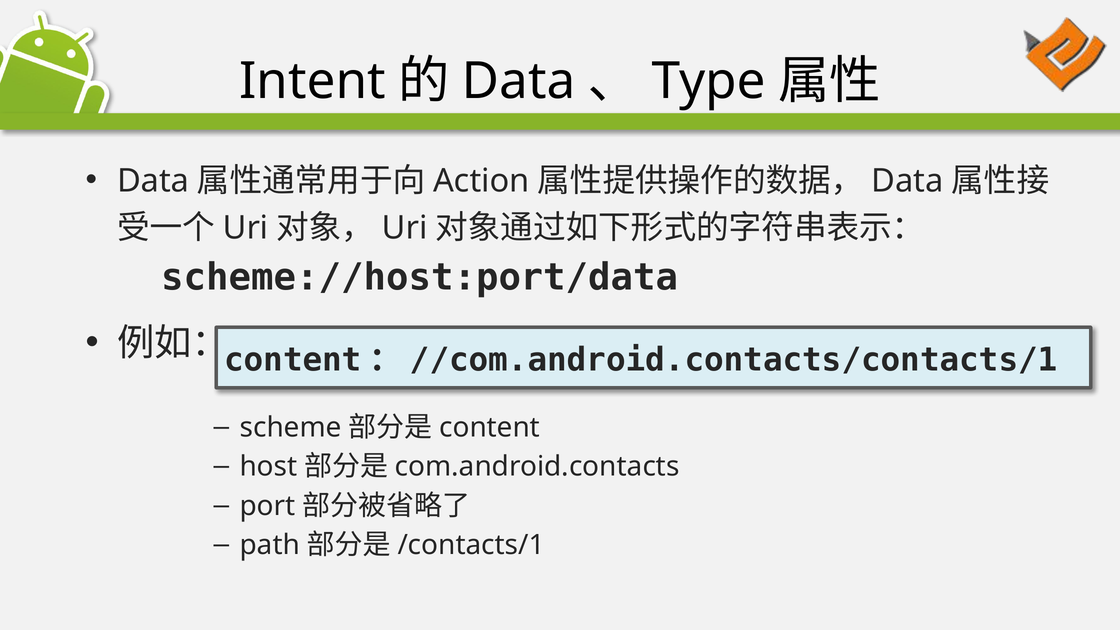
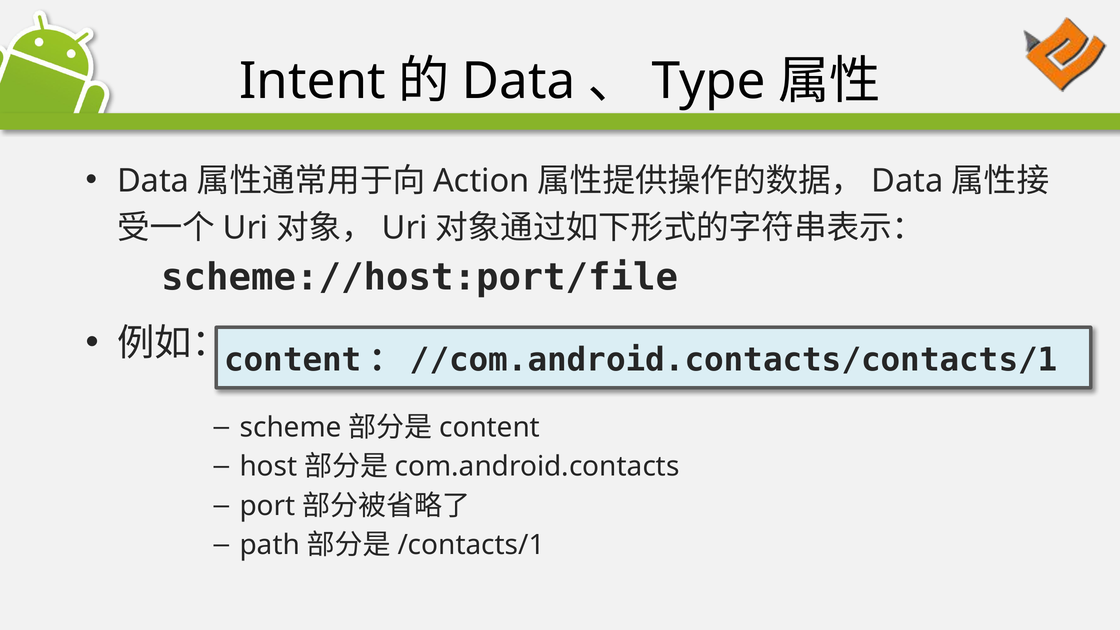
scheme://host:port/data: scheme://host:port/data -> scheme://host:port/file (420, 278)
